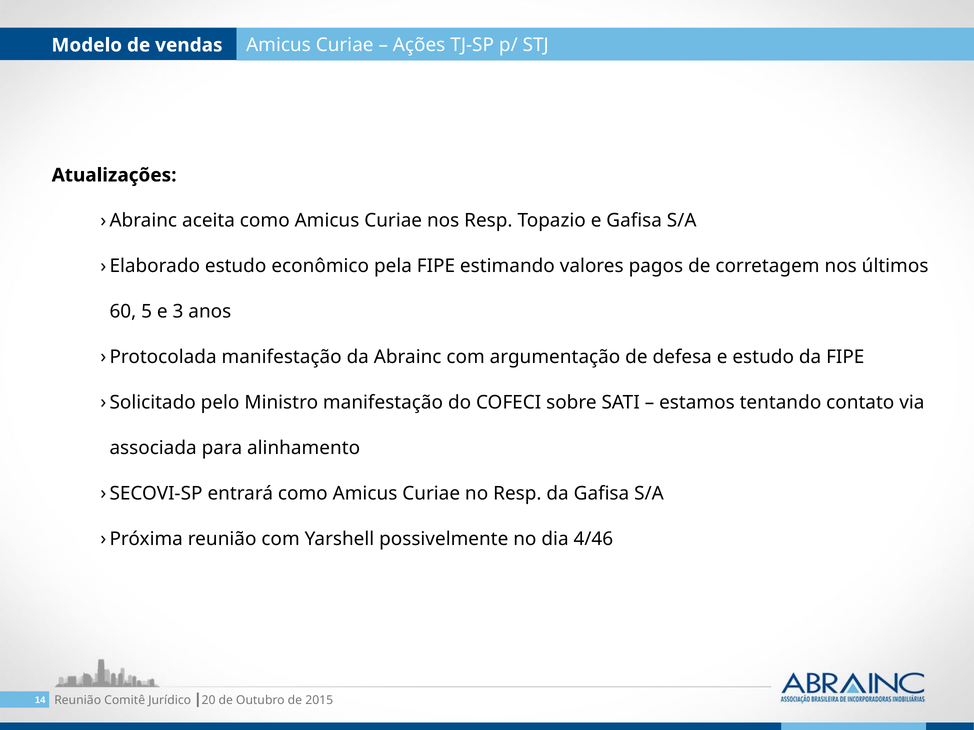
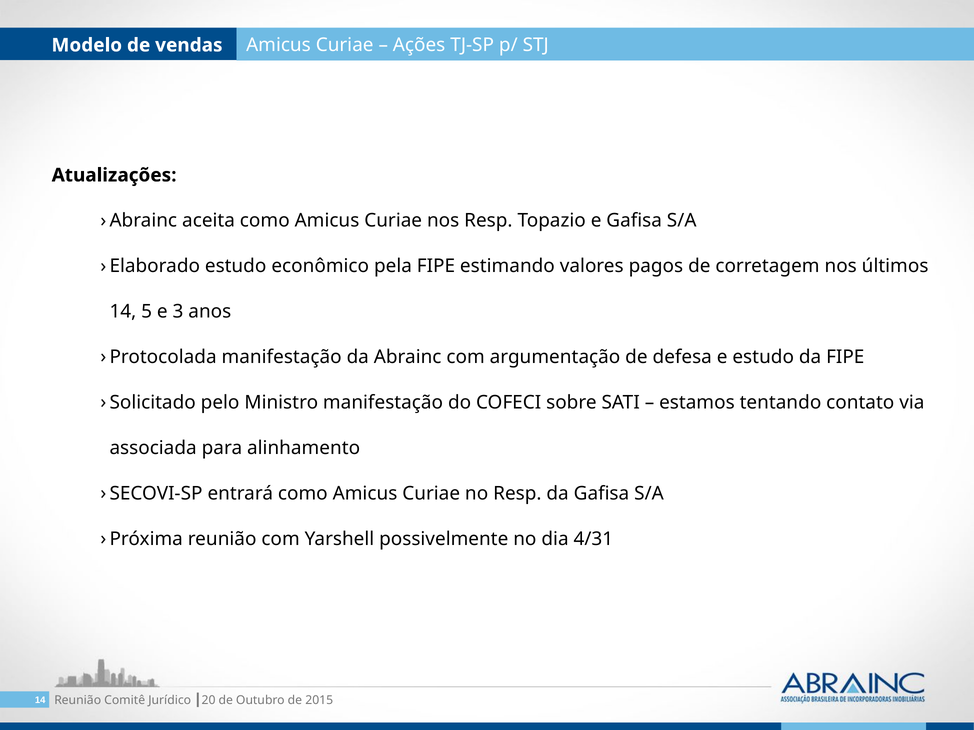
60: 60 -> 14 (123, 312)
4/46: 4/46 -> 4/31 (593, 539)
